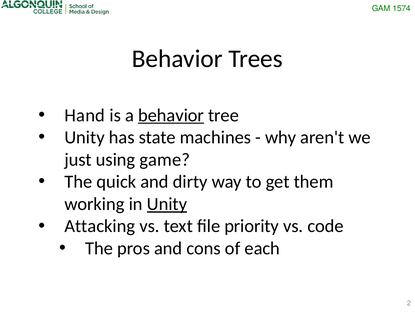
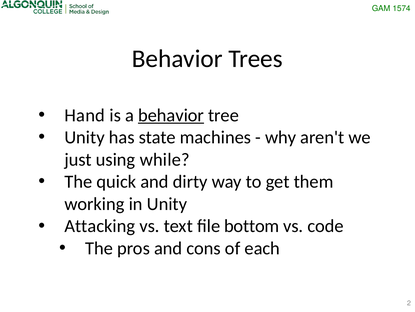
game: game -> while (165, 159)
Unity underline: present -> none (167, 204)
priority: priority -> bottom (252, 226)
